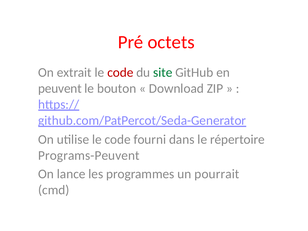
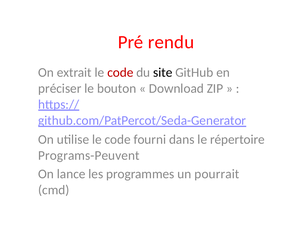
octets: octets -> rendu (171, 42)
site colour: green -> black (163, 73)
peuvent: peuvent -> préciser (60, 88)
